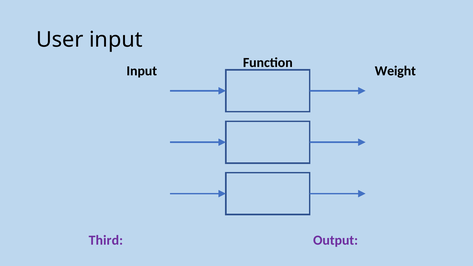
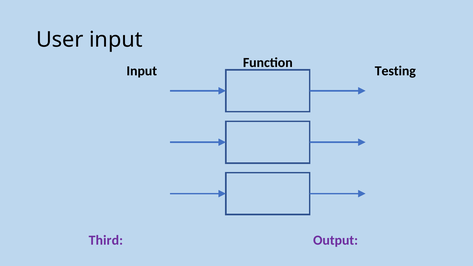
Weight: Weight -> Testing (395, 71)
